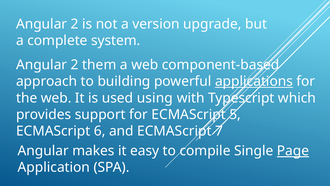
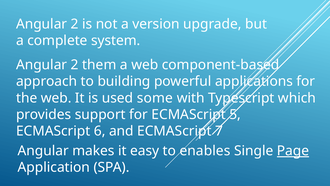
applications underline: present -> none (254, 81)
using: using -> some (155, 98)
compile: compile -> enables (205, 150)
